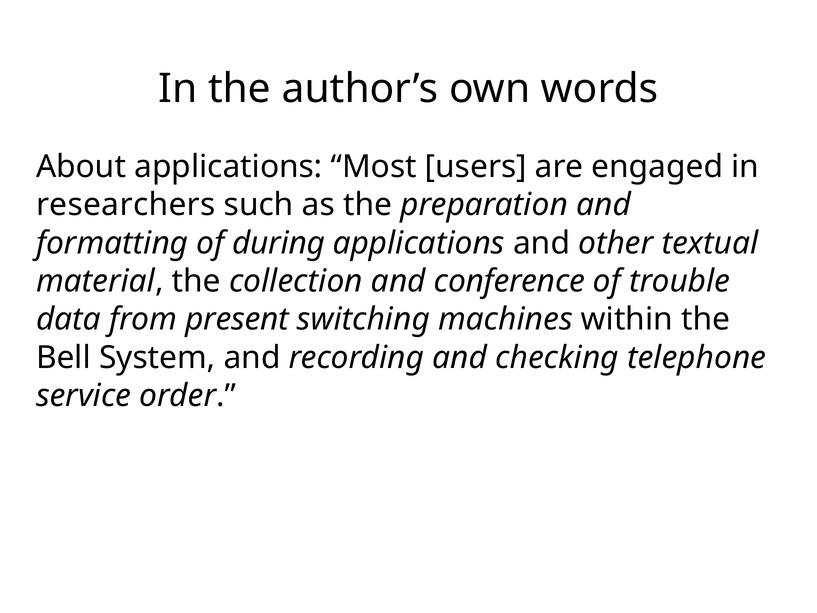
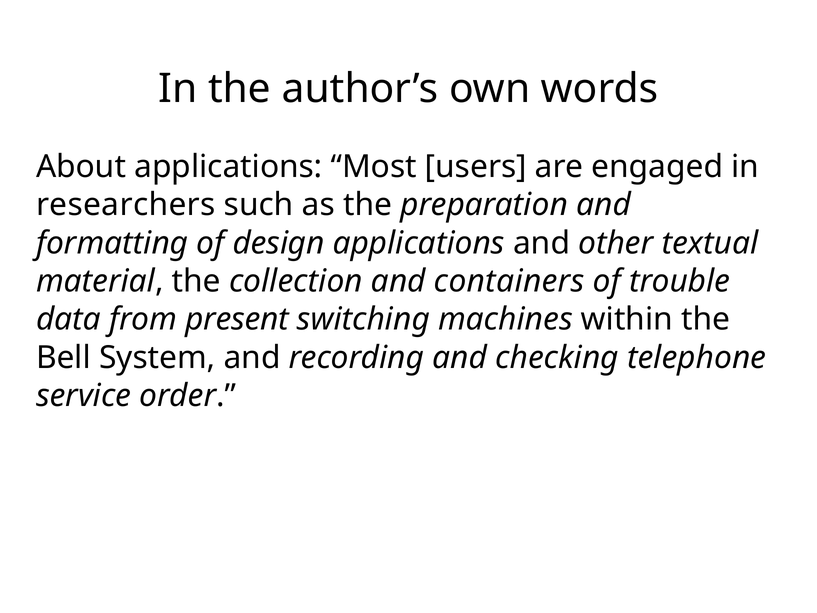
during: during -> design (279, 243)
conference: conference -> containers (509, 281)
